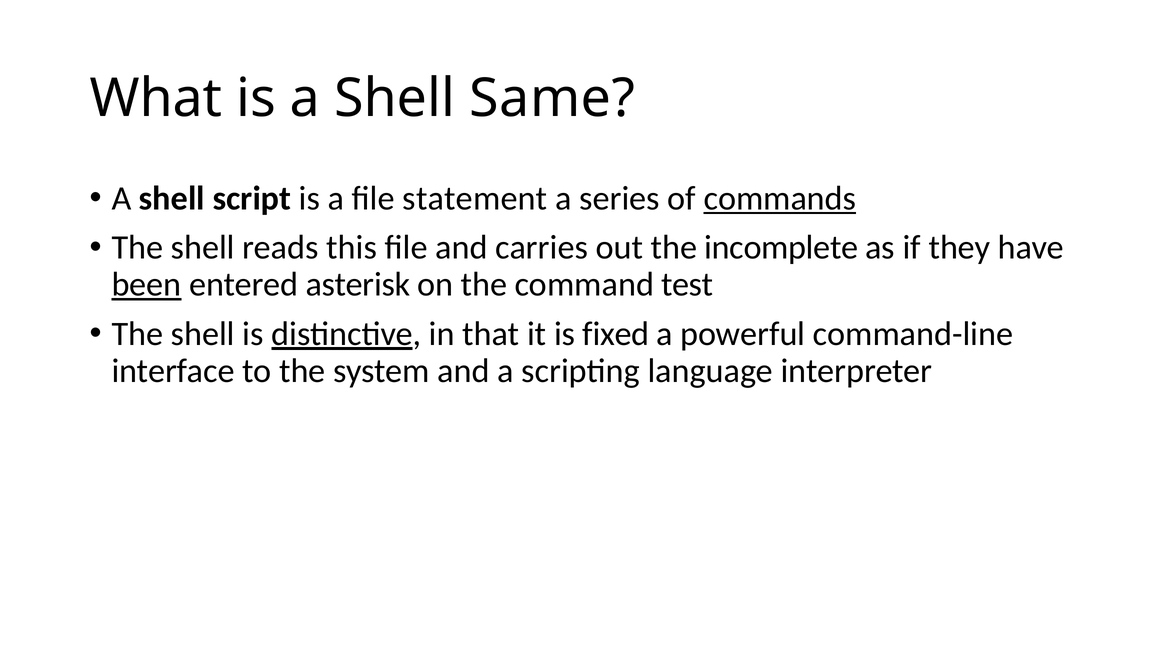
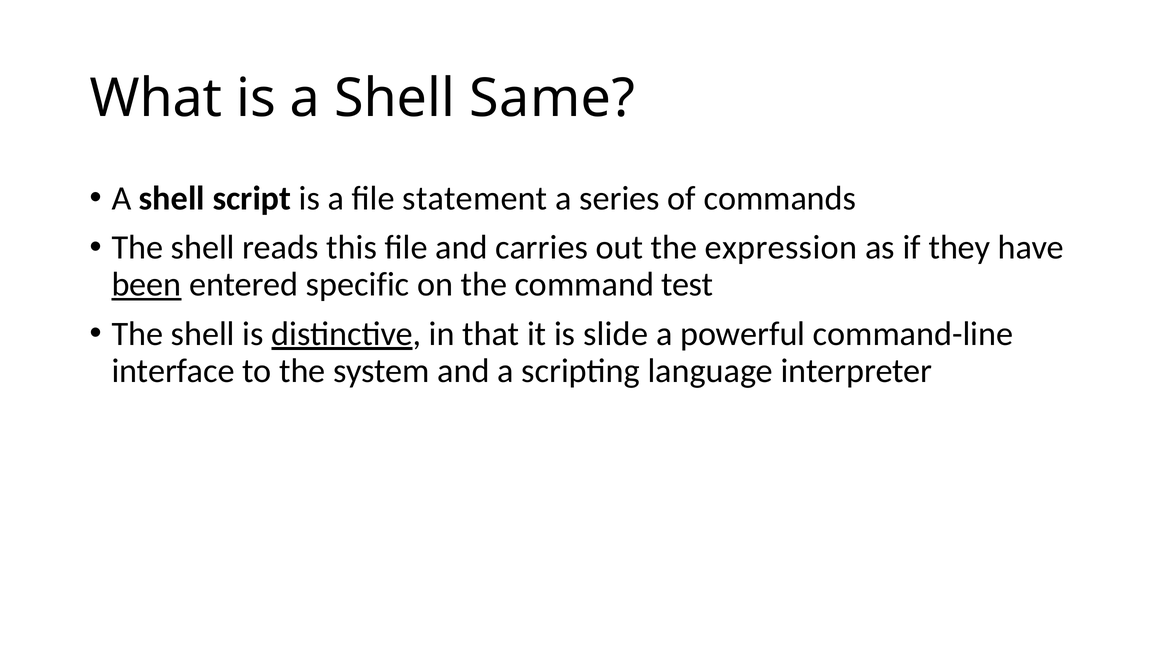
commands underline: present -> none (780, 198)
incomplete: incomplete -> expression (781, 248)
asterisk: asterisk -> specific (358, 285)
fixed: fixed -> slide (616, 334)
